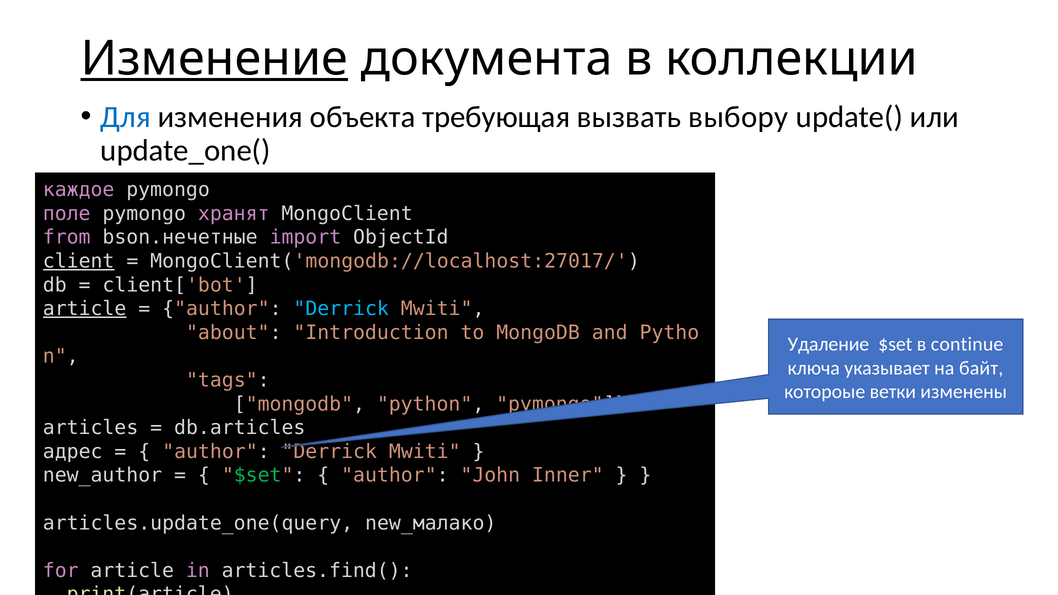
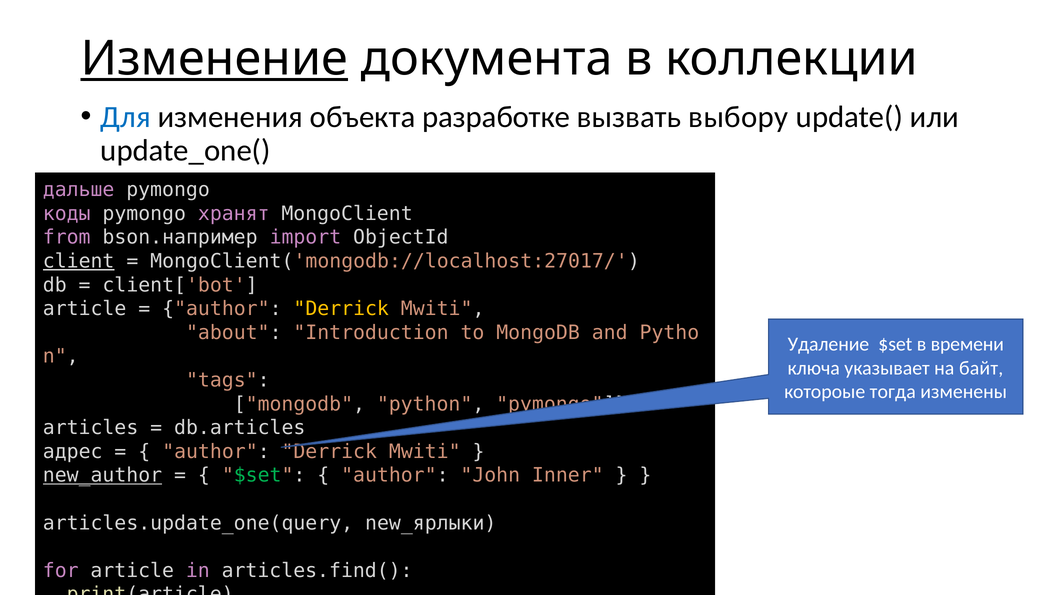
требующая: требующая -> разработке (496, 117)
каждое: каждое -> дальше (79, 190)
поле: поле -> коды (67, 214)
bson.нечетные: bson.нечетные -> bson.например (180, 237)
article underline: present -> none (85, 309)
Derrick colour: light blue -> yellow (341, 309)
continue: continue -> времени (967, 344)
ветки: ветки -> тогда (893, 392)
new_author underline: none -> present (102, 475)
new_малако: new_малако -> new_ярлыки (431, 523)
